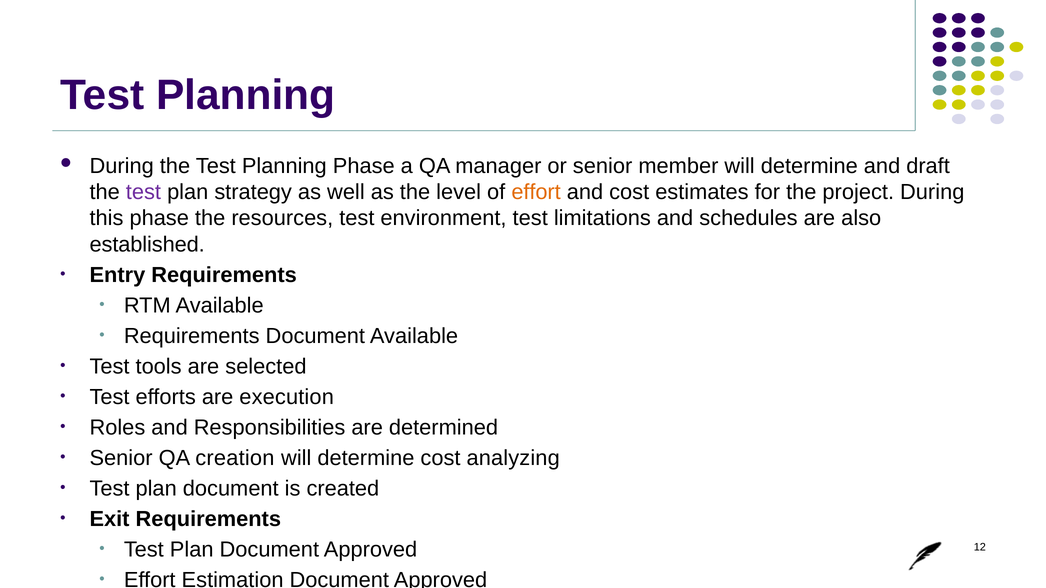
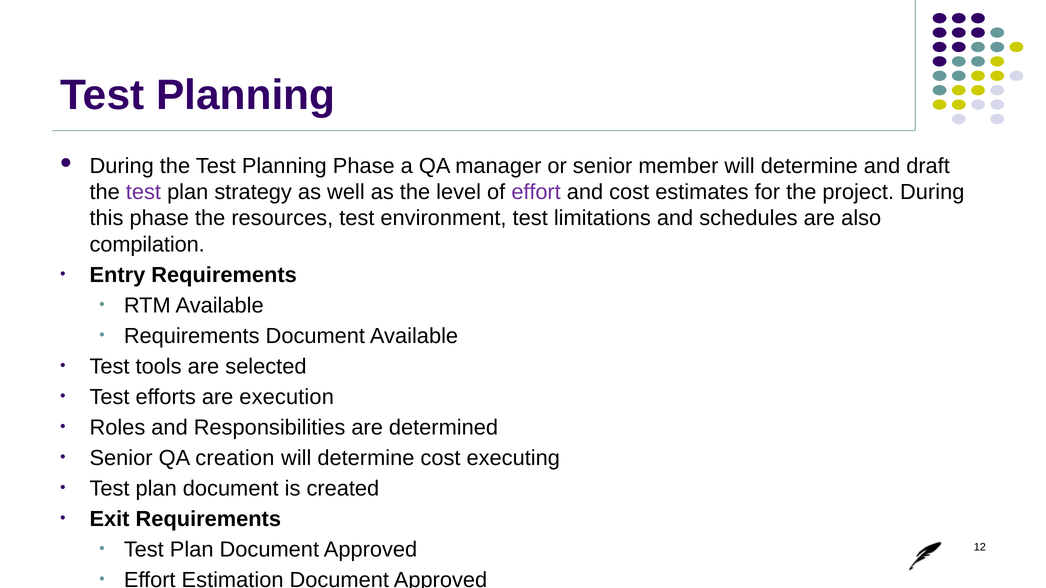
effort colour: orange -> purple (536, 192)
established: established -> compilation (147, 245)
analyzing: analyzing -> executing (513, 458)
